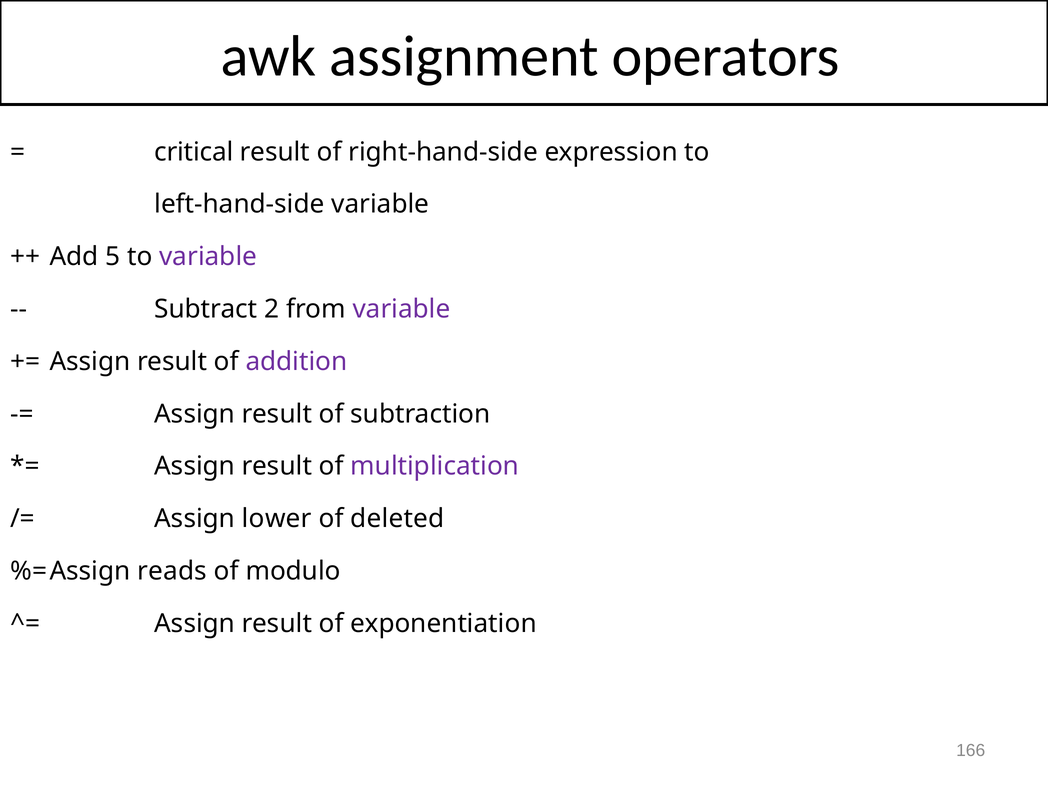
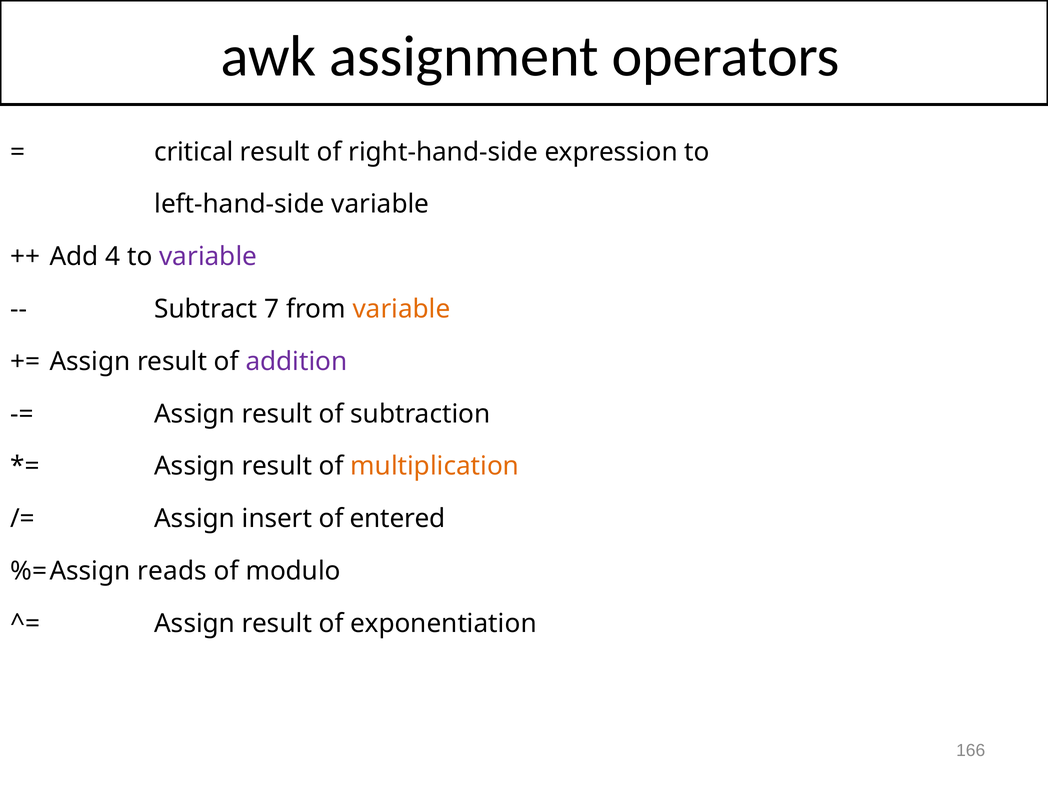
5: 5 -> 4 (113, 257)
2: 2 -> 7 (272, 309)
variable colour: purple -> orange (401, 309)
multiplication colour: purple -> orange (435, 466)
lower: lower -> insert (277, 519)
deleted: deleted -> entered (398, 519)
